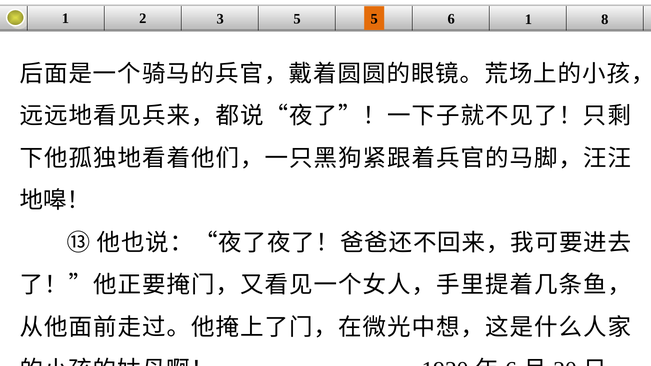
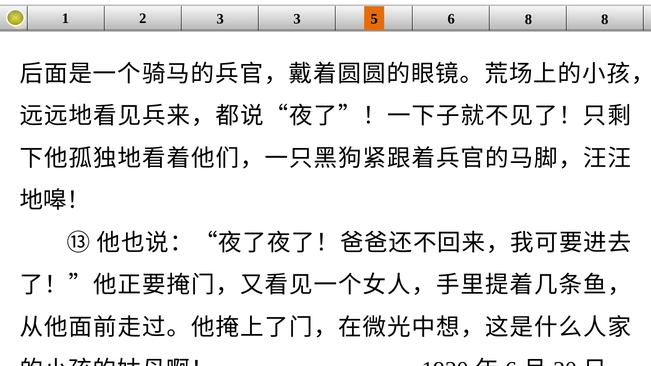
3 5: 5 -> 3 (297, 19)
6 1: 1 -> 8 (528, 19)
